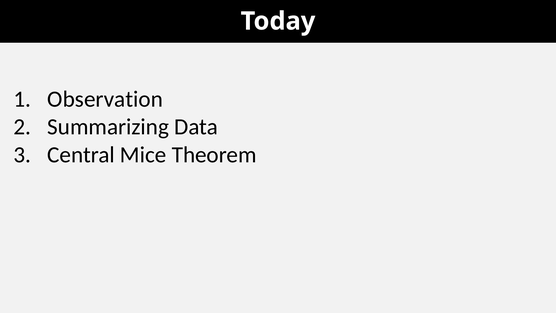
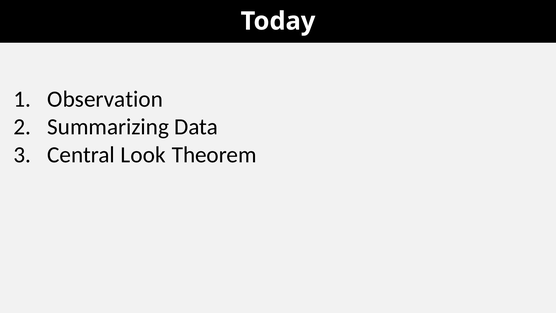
Mice: Mice -> Look (143, 155)
